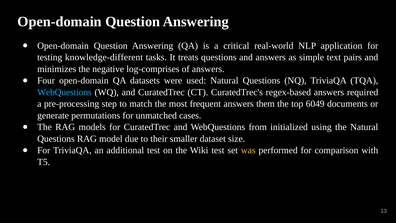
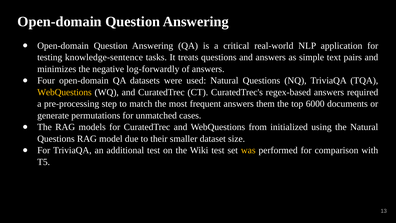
knowledge-different: knowledge-different -> knowledge-sentence (104, 57)
log-comprises: log-comprises -> log-forwardly (153, 69)
WebQuestions colour: light blue -> yellow (64, 92)
6049: 6049 -> 6000 (315, 104)
